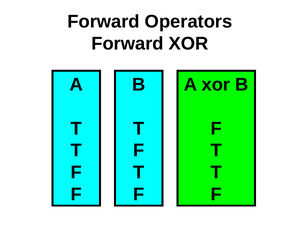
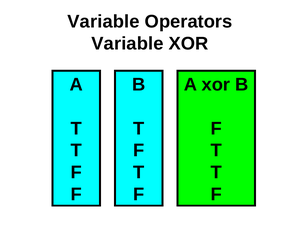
Forward: Forward -> Variable (103, 22)
Forward: Forward -> Variable (127, 44)
